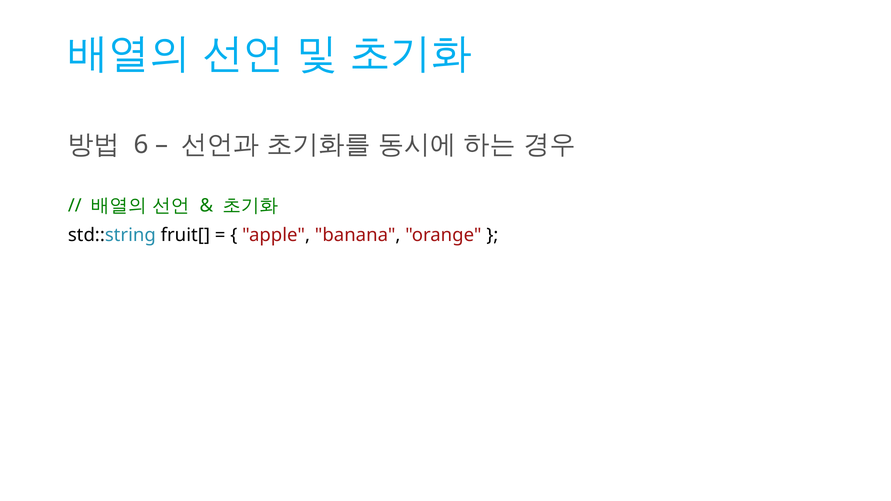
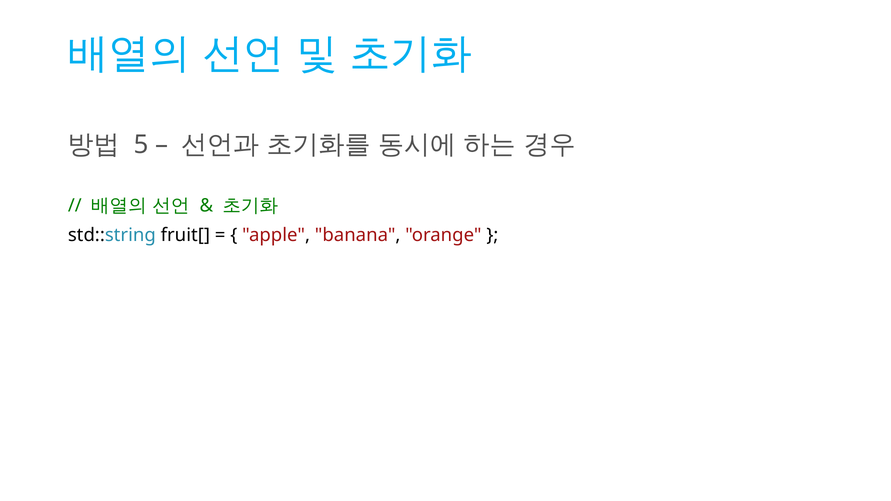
6: 6 -> 5 (141, 145)
